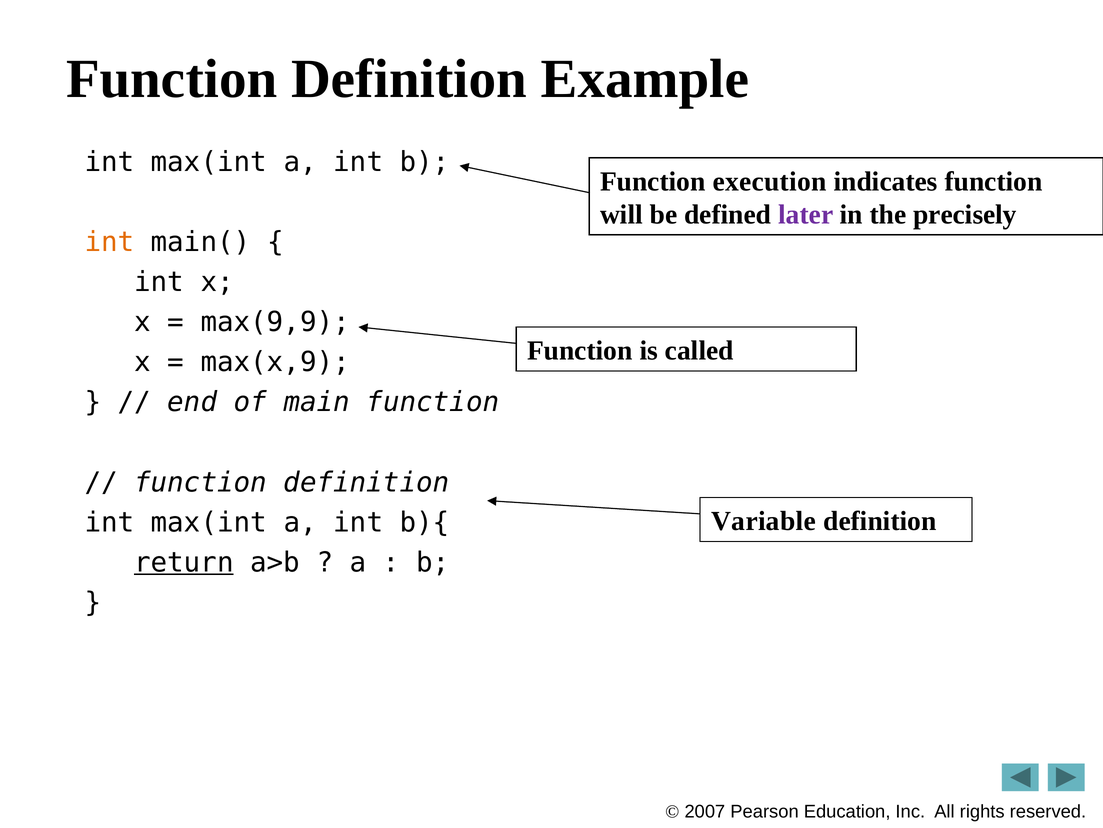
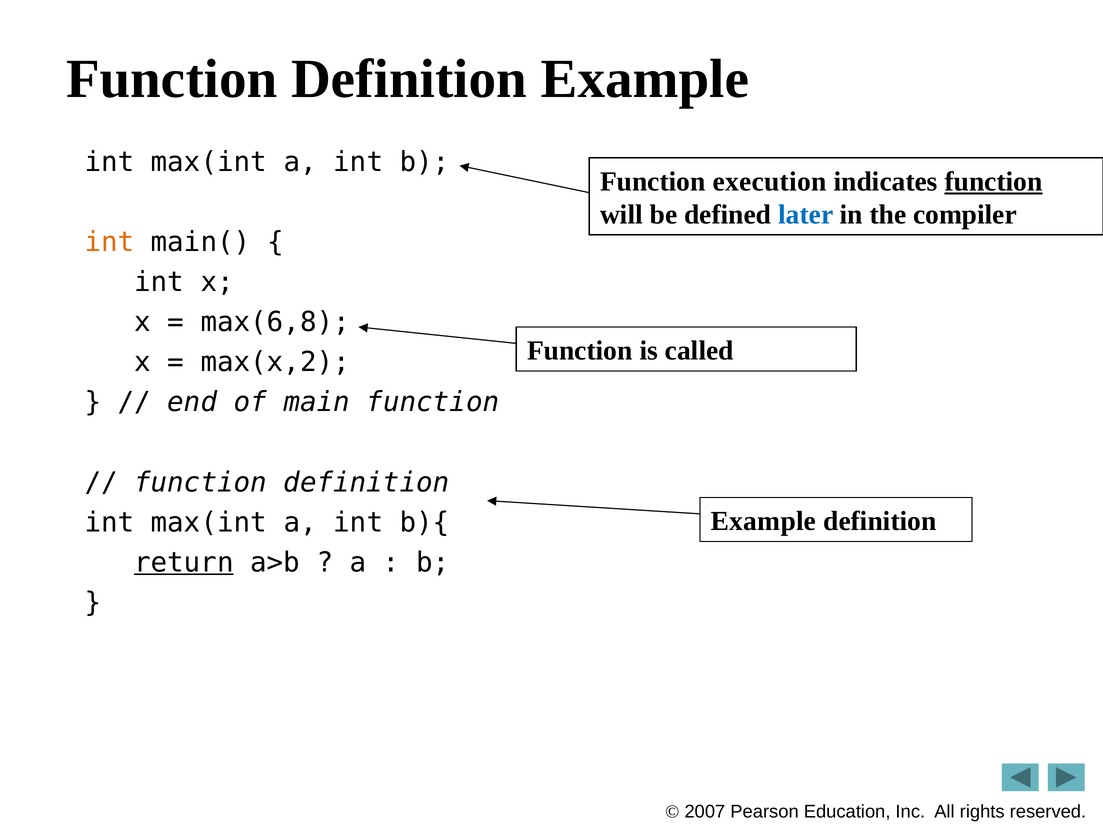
function underline: none -> present (993, 181)
later colour: purple -> blue (806, 215)
precisely: precisely -> compiler (965, 215)
max(9,9: max(9,9 -> max(6,8 (275, 322)
max(x,9: max(x,9 -> max(x,2 (275, 362)
Variable: Variable -> Example (764, 521)
